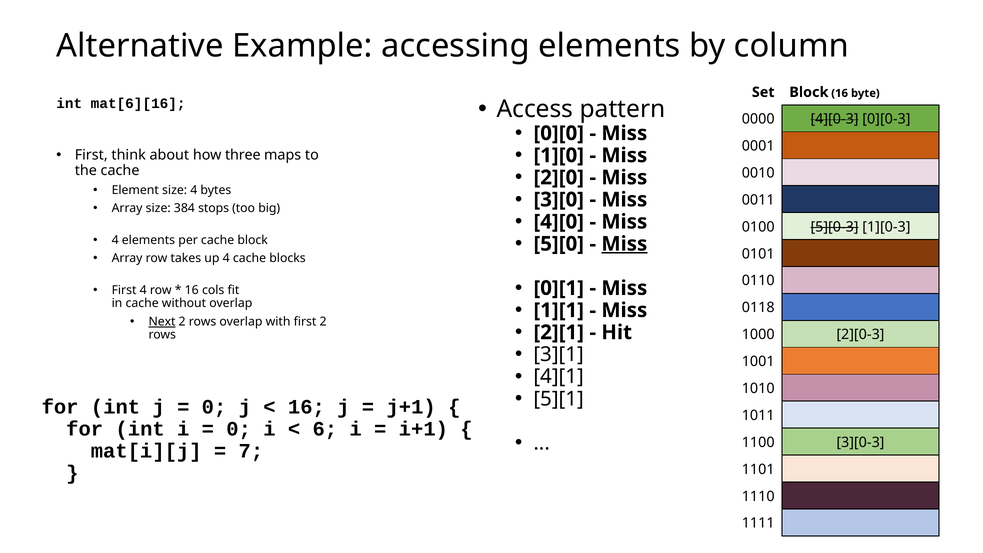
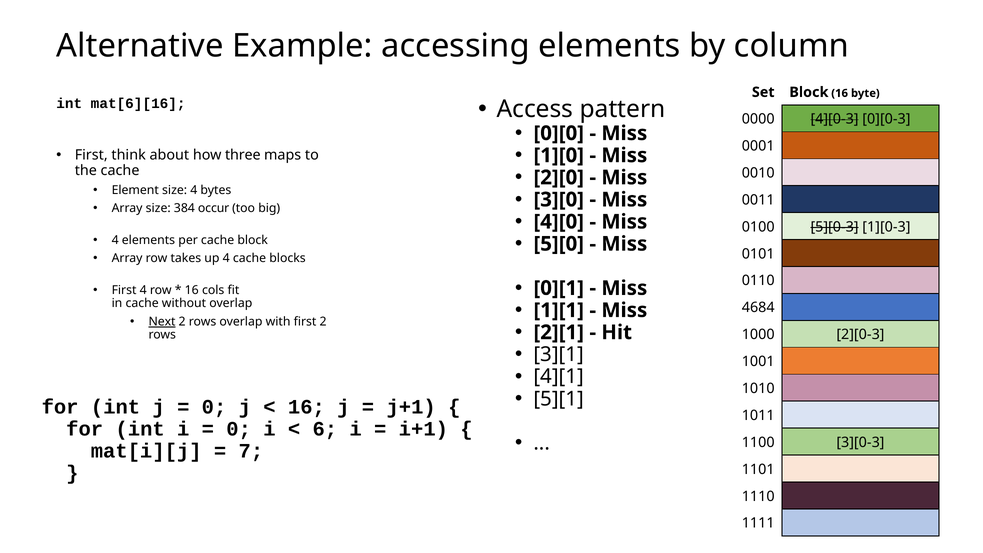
stops: stops -> occur (214, 208)
Miss underline: present -> none (624, 244)
0118: 0118 -> 4684 (758, 308)
